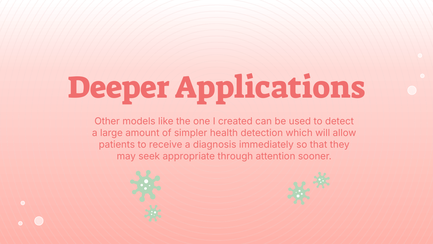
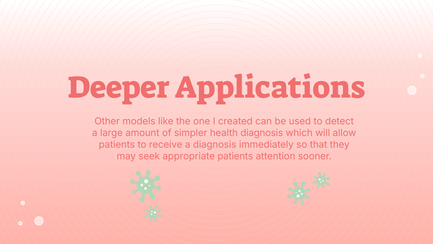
health detection: detection -> diagnosis (262, 133)
appropriate through: through -> patients (235, 156)
